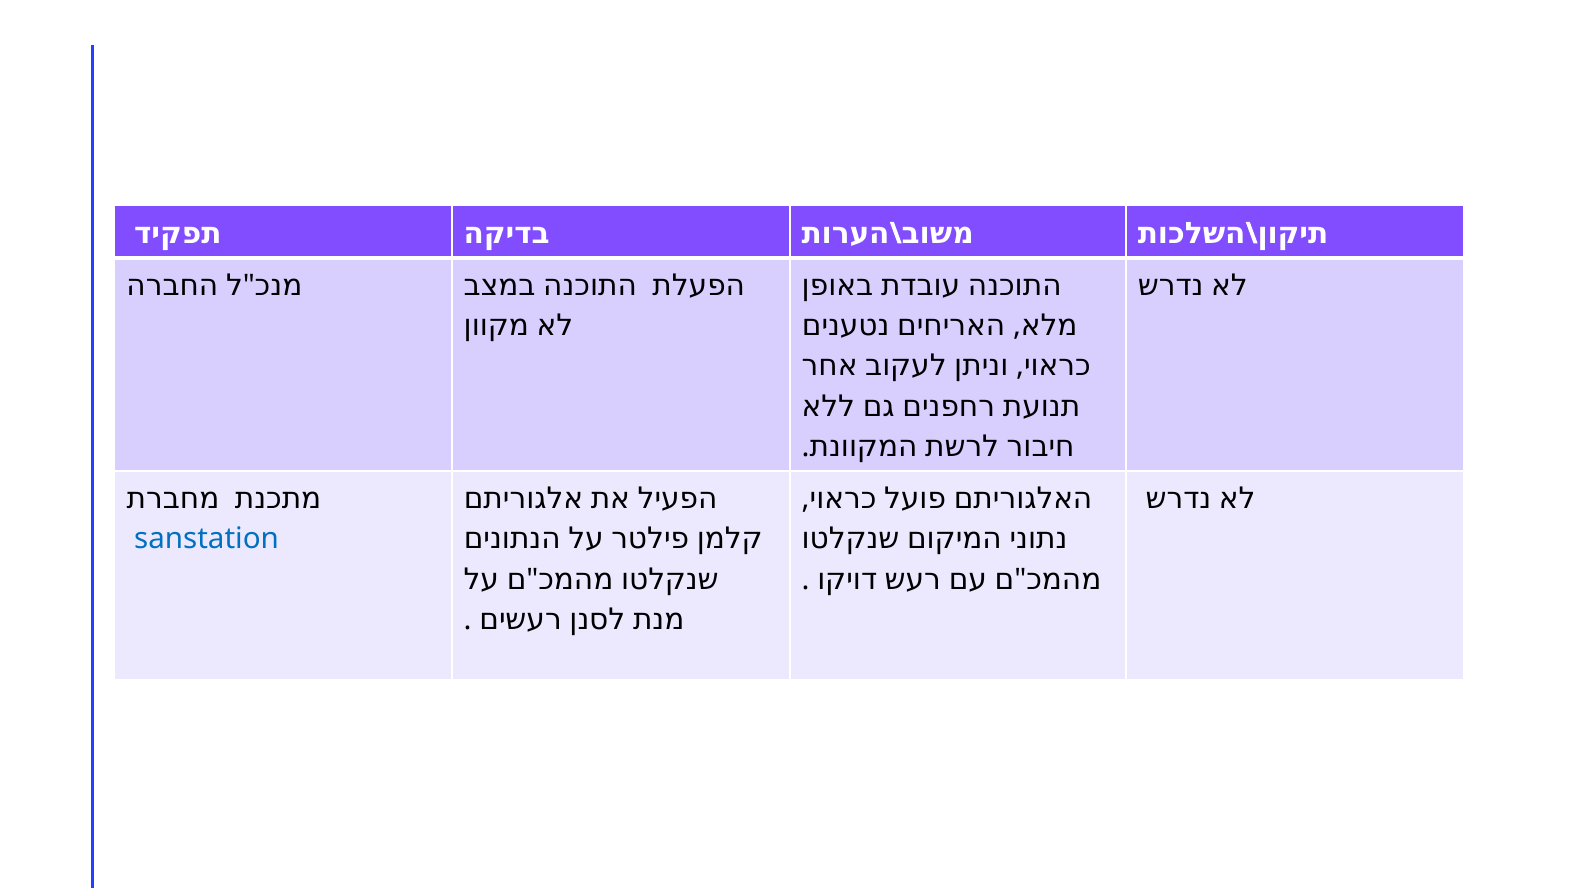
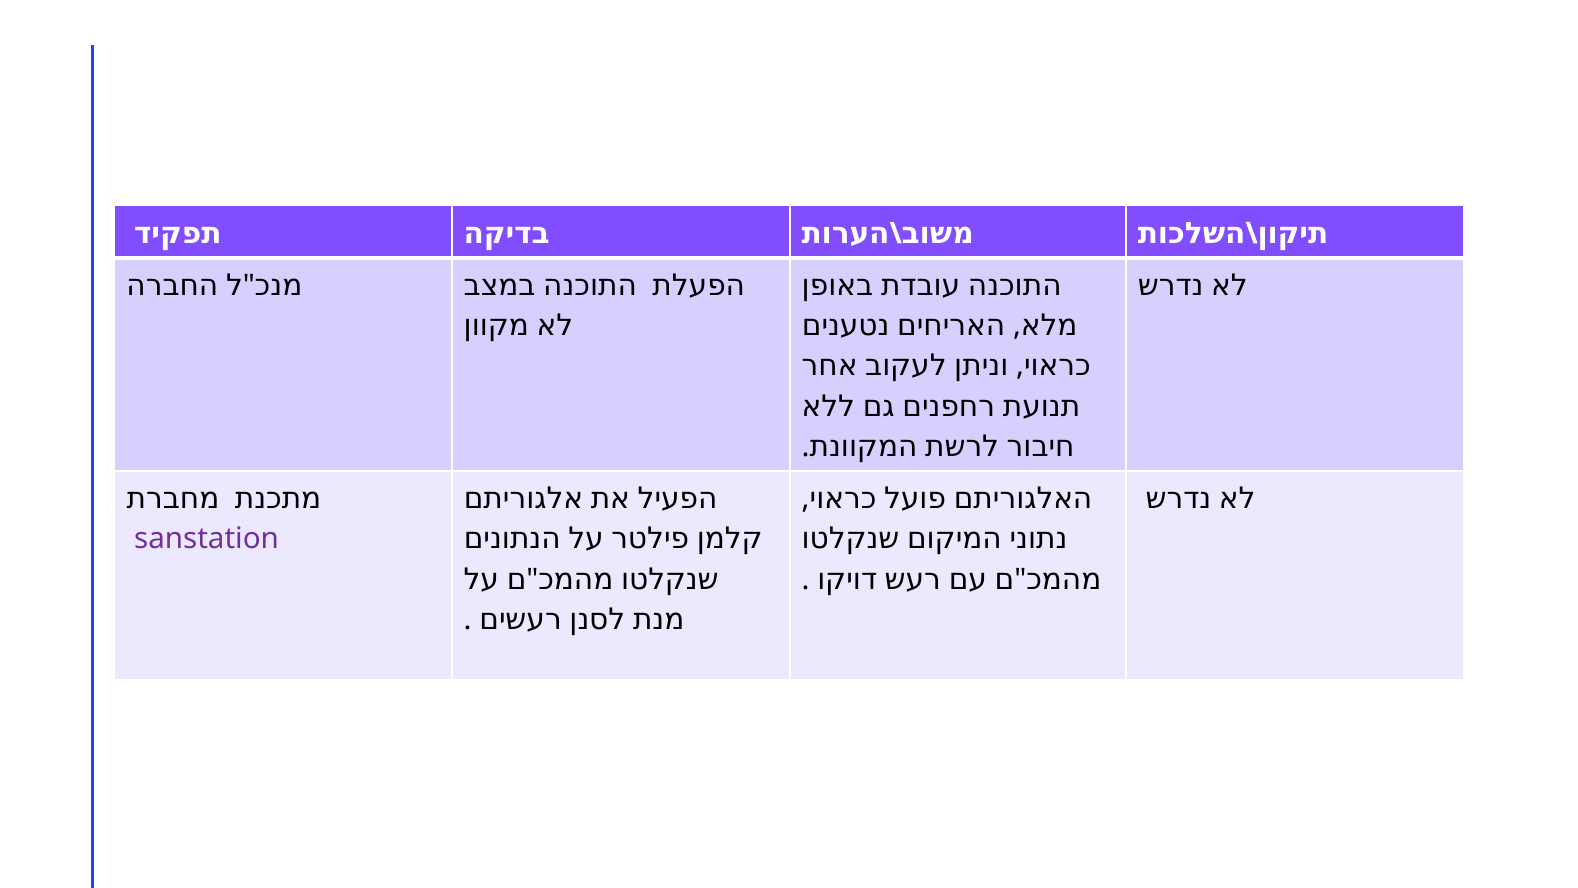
sanstation colour: blue -> purple (207, 539)
